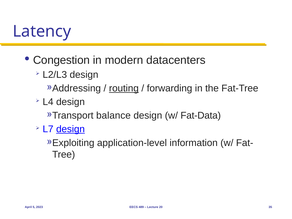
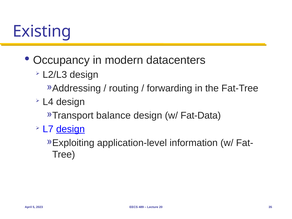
Latency: Latency -> Existing (42, 31)
Congestion: Congestion -> Occupancy (61, 60)
routing underline: present -> none (124, 88)
